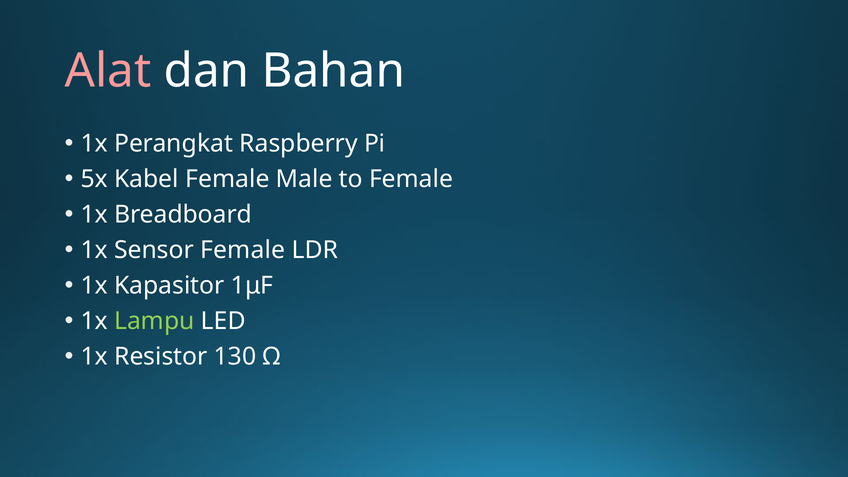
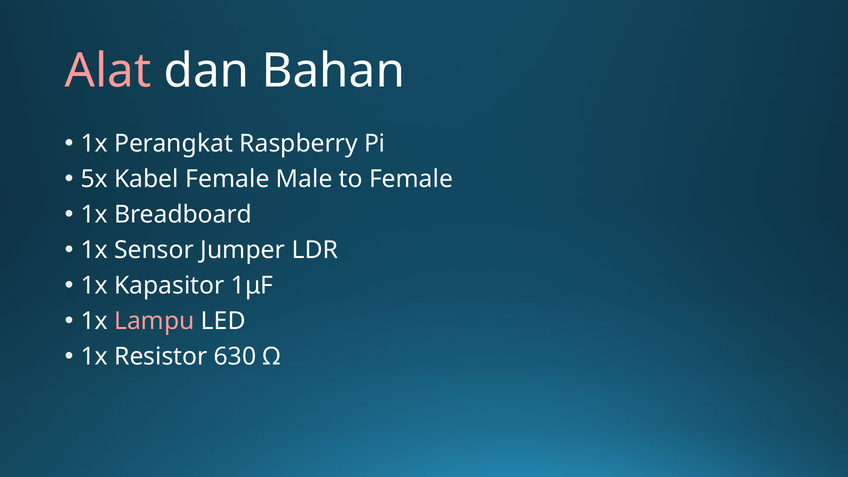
Sensor Female: Female -> Jumper (243, 250)
Lampu colour: light green -> pink (154, 321)
130: 130 -> 630 (235, 357)
